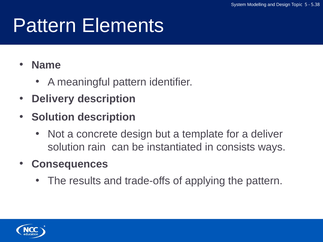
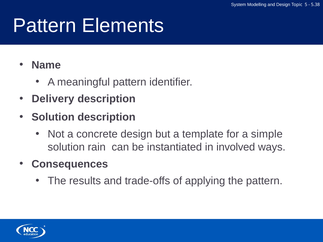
deliver: deliver -> simple (267, 134)
consists: consists -> involved (236, 147)
